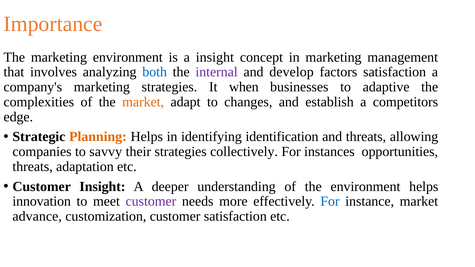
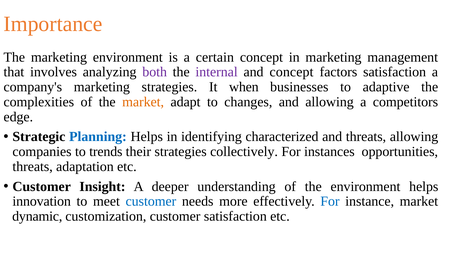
a insight: insight -> certain (215, 57)
both colour: blue -> purple (155, 72)
and develop: develop -> concept (292, 72)
and establish: establish -> allowing (330, 102)
Planning colour: orange -> blue (98, 137)
identification: identification -> characterized (282, 137)
savvy: savvy -> trends (106, 152)
customer colour: purple -> blue (151, 202)
advance: advance -> dynamic (37, 216)
